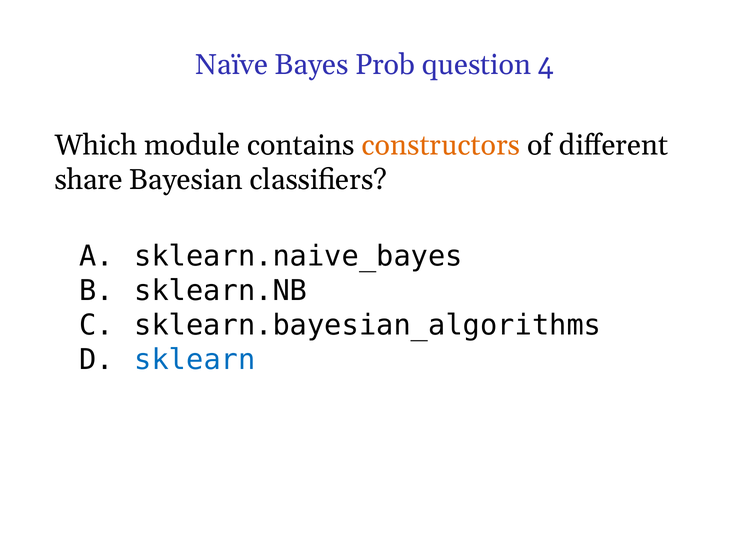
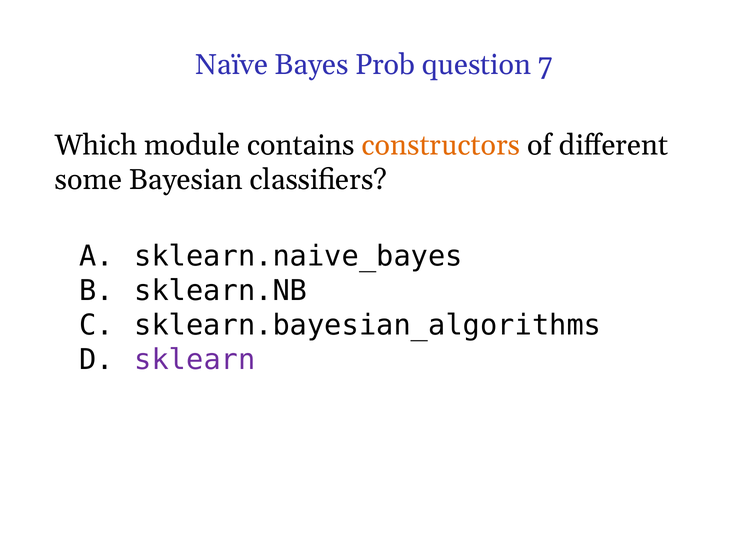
4: 4 -> 7 (546, 65)
share: share -> some (88, 180)
sklearn colour: blue -> purple (195, 359)
